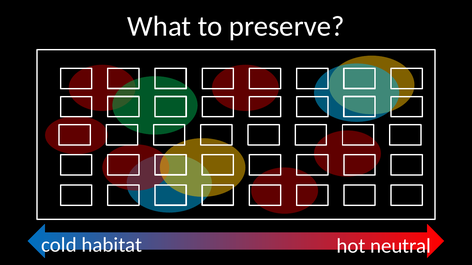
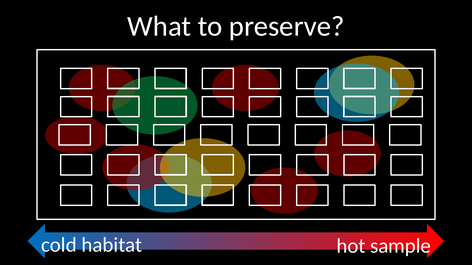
neutral: neutral -> sample (401, 246)
